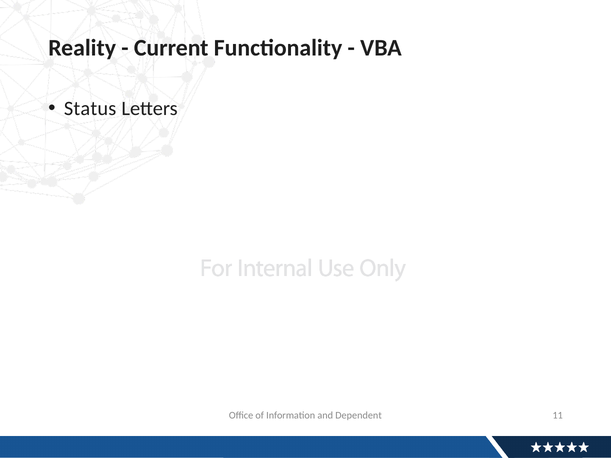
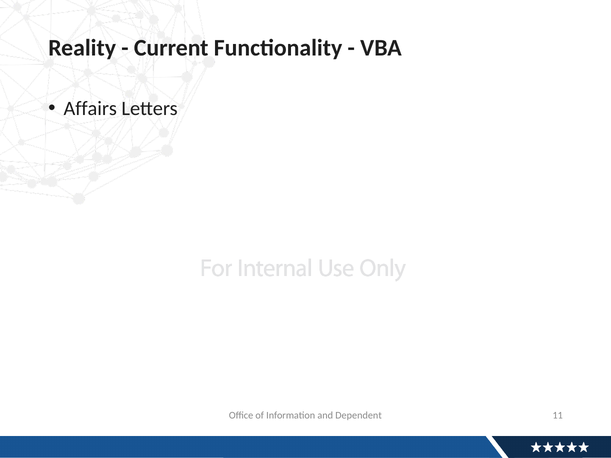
Status: Status -> Affairs (90, 109)
